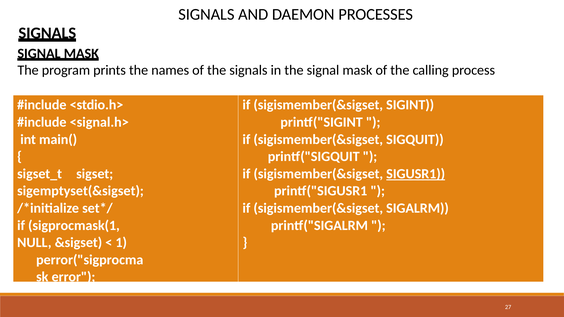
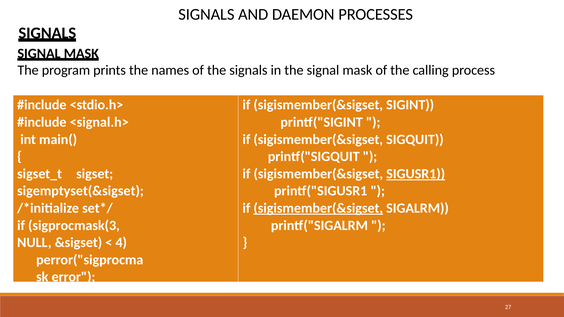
sigismember(&sigset underline: none -> present (318, 208)
sigprocmask(1: sigprocmask(1 -> sigprocmask(3 (74, 226)
1: 1 -> 4 (121, 243)
